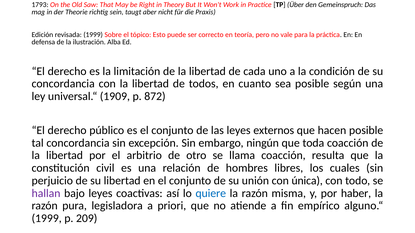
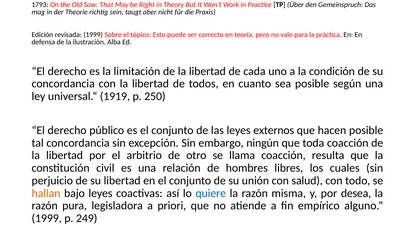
1909: 1909 -> 1919 (115, 97)
872: 872 -> 250 (155, 97)
única: única -> salud (307, 181)
hallan colour: purple -> orange (46, 194)
haber: haber -> desea (356, 194)
209: 209 -> 249 (87, 219)
